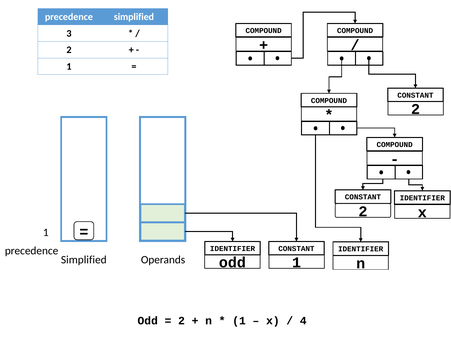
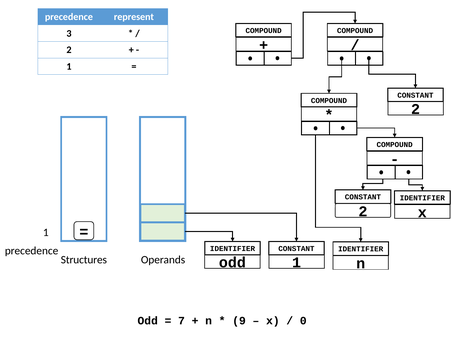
precedence simplified: simplified -> represent (134, 17)
Simplified: Simplified -> Structures (84, 260)
2: 2 -> 7 (182, 321)
1: 1 -> 9 (239, 321)
4: 4 -> 0 (303, 321)
